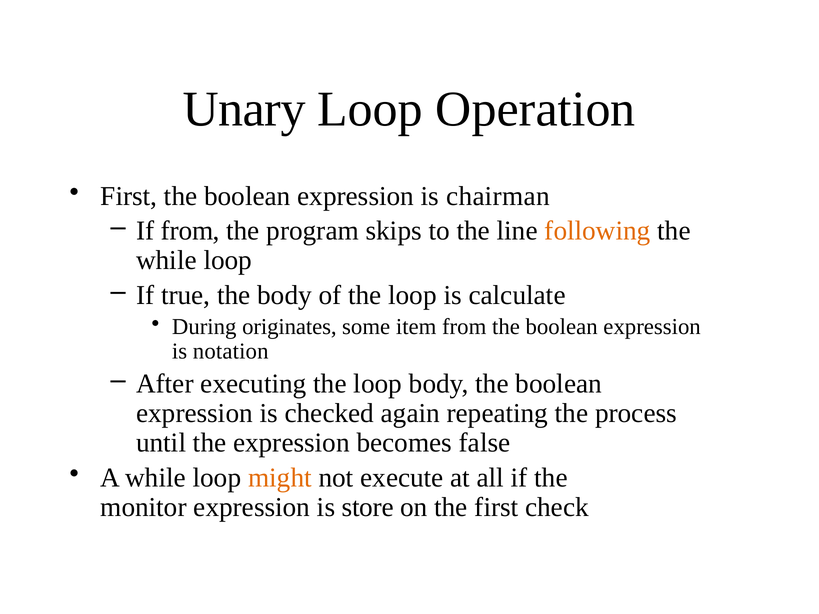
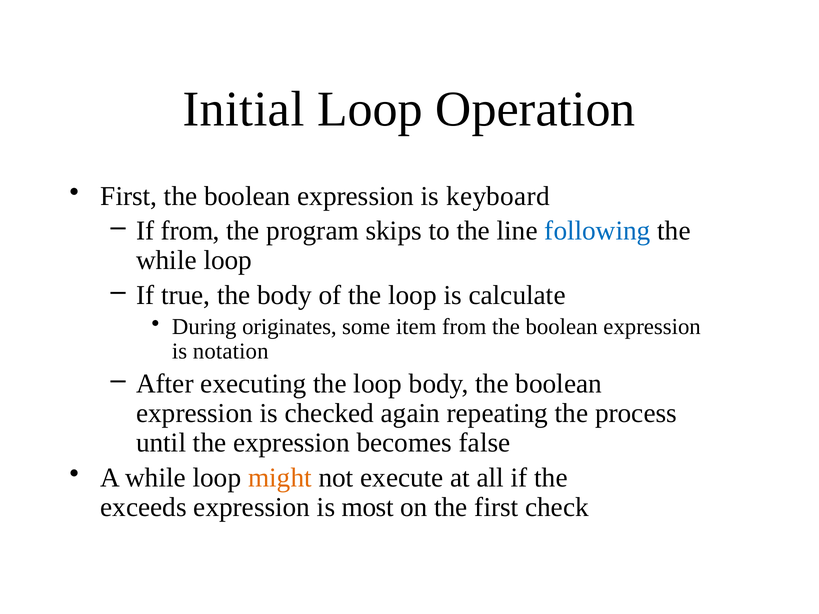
Unary: Unary -> Initial (244, 109)
chairman: chairman -> keyboard (498, 196)
following colour: orange -> blue (598, 231)
monitor: monitor -> exceeds (144, 507)
store: store -> most (368, 507)
